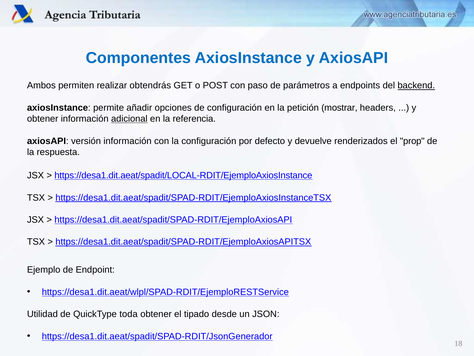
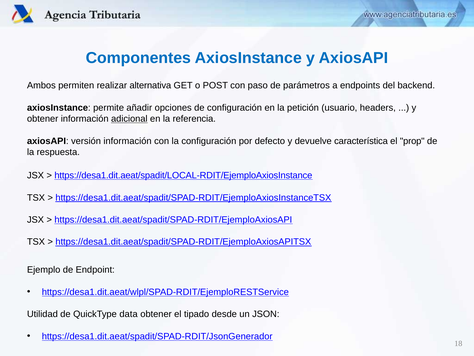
obtendrás: obtendrás -> alternativa (150, 85)
backend underline: present -> none (416, 85)
mostrar: mostrar -> usuario (339, 108)
renderizados: renderizados -> característica (361, 141)
toda: toda -> data (129, 314)
